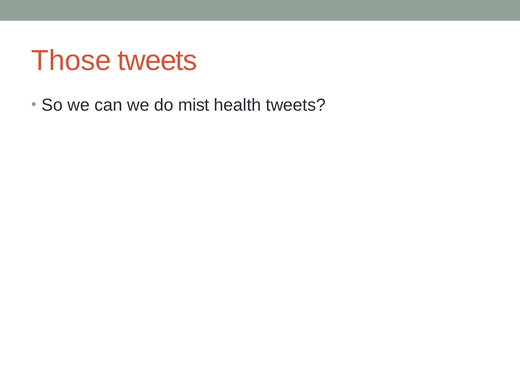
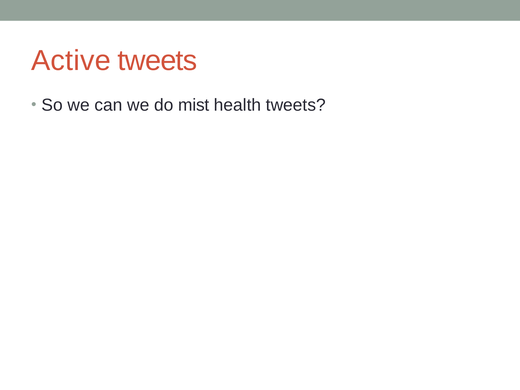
Those: Those -> Active (71, 61)
